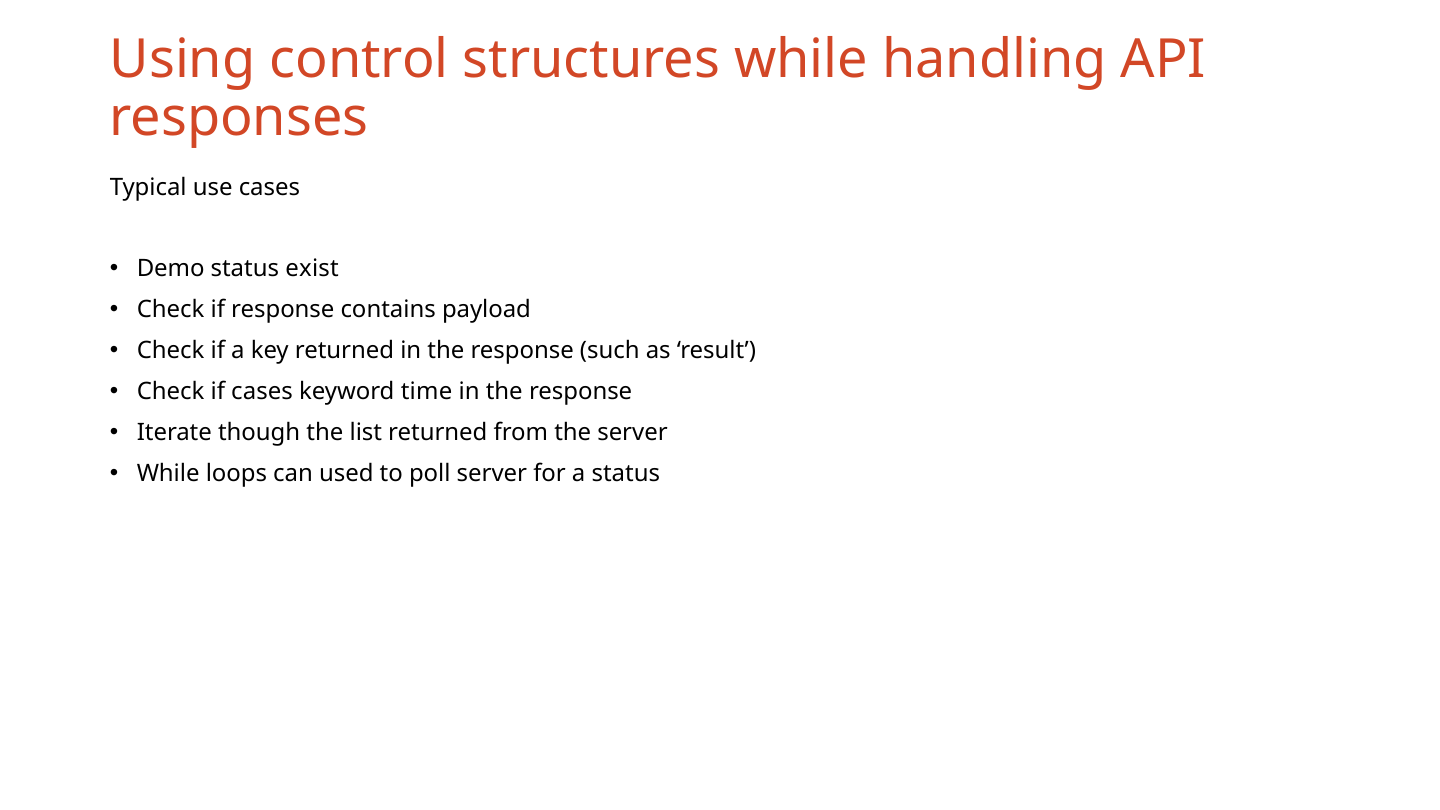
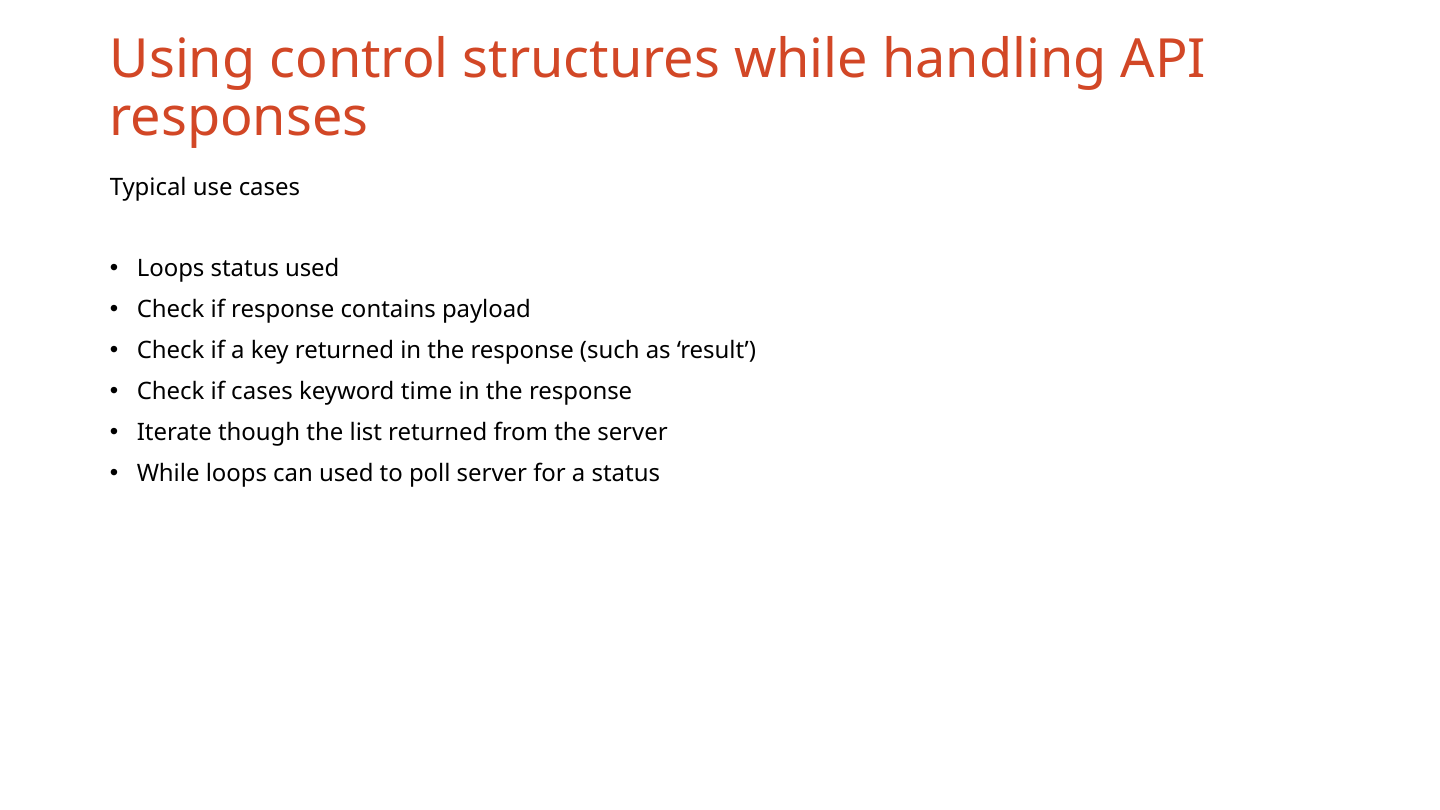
Demo: Demo -> Loops (171, 269)
status exist: exist -> used (312, 269)
